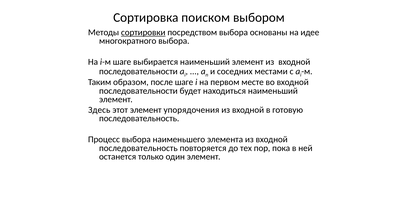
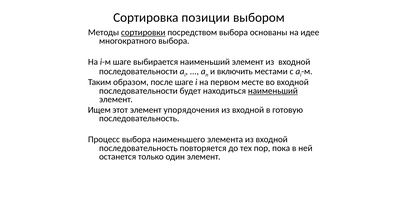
поиском: поиском -> позиции (206, 18)
соседних: соседних -> включить (235, 72)
наименьший underline: none -> present (273, 91)
Здесь: Здесь -> Ищем (99, 110)
